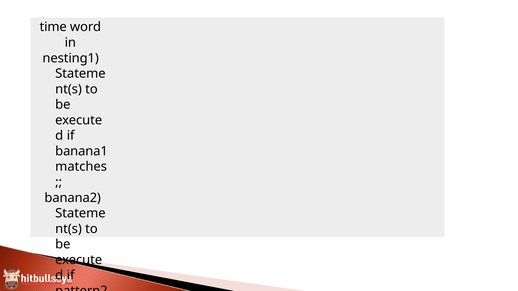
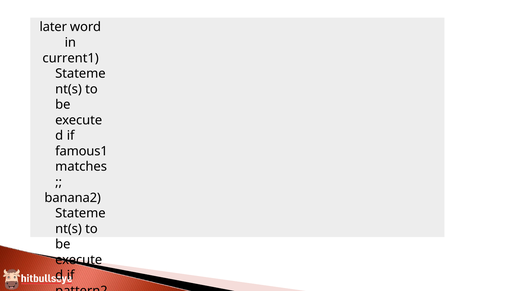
time: time -> later (53, 27)
nesting1: nesting1 -> current1 (71, 58)
banana1: banana1 -> famous1 (81, 151)
